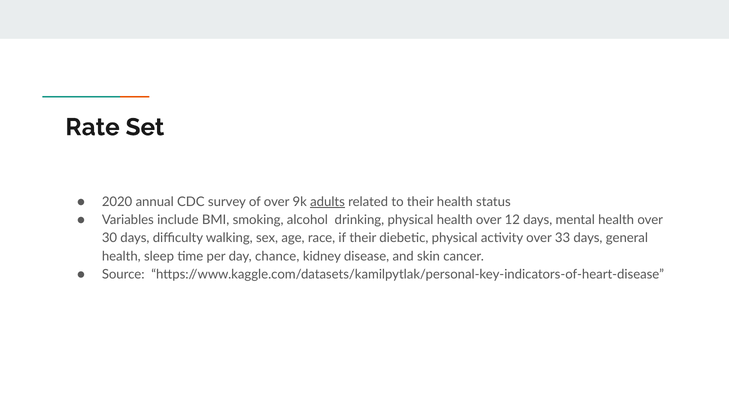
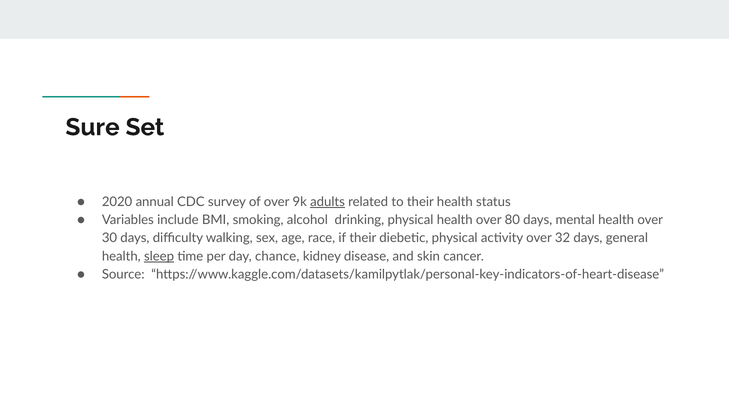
Rate: Rate -> Sure (93, 127)
12: 12 -> 80 (512, 220)
33: 33 -> 32 (563, 238)
sleep underline: none -> present (159, 256)
